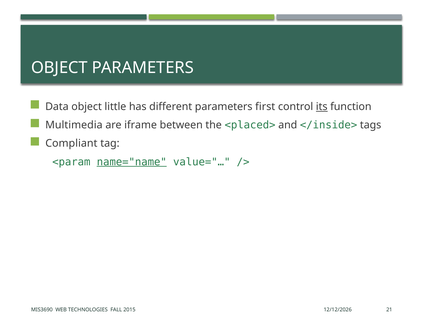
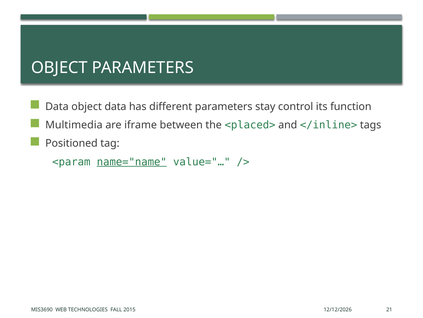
object little: little -> data (115, 106)
first: first -> stay (265, 106)
its underline: present -> none (322, 106)
</inside>: </inside> -> </inline> (329, 125)
Compliant: Compliant -> Positioned (71, 143)
